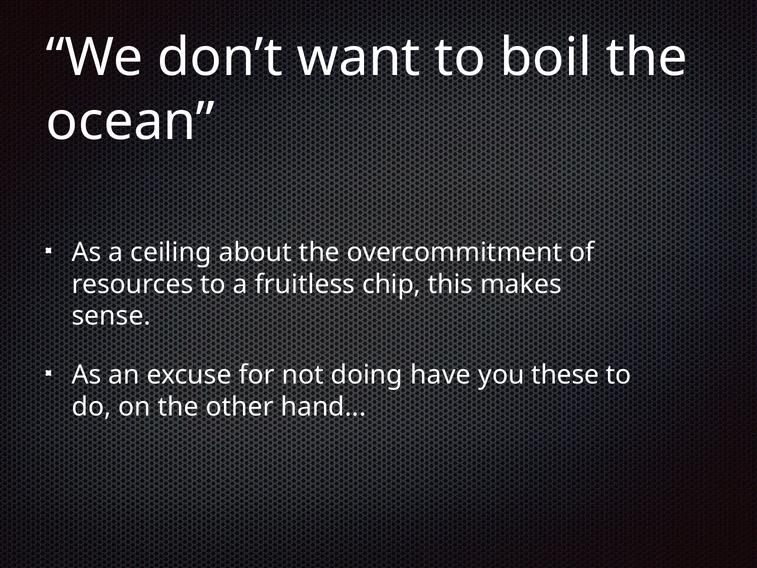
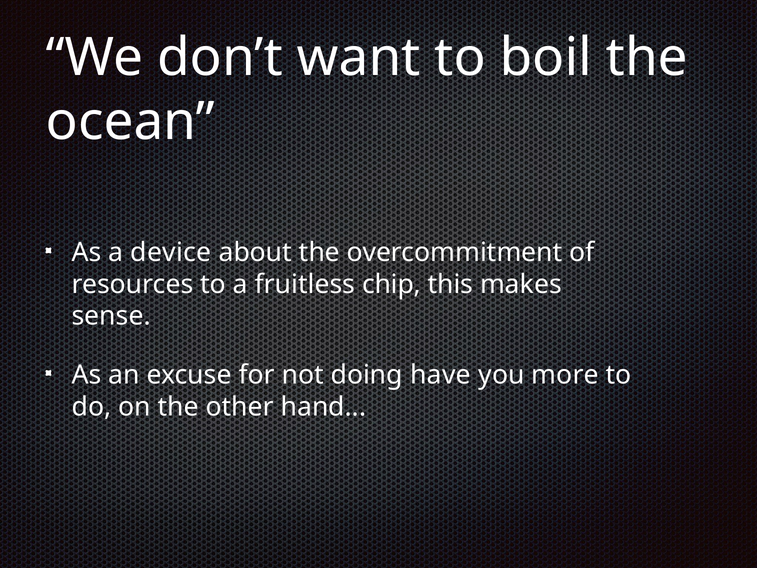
ceiling: ceiling -> device (171, 252)
these: these -> more (565, 375)
